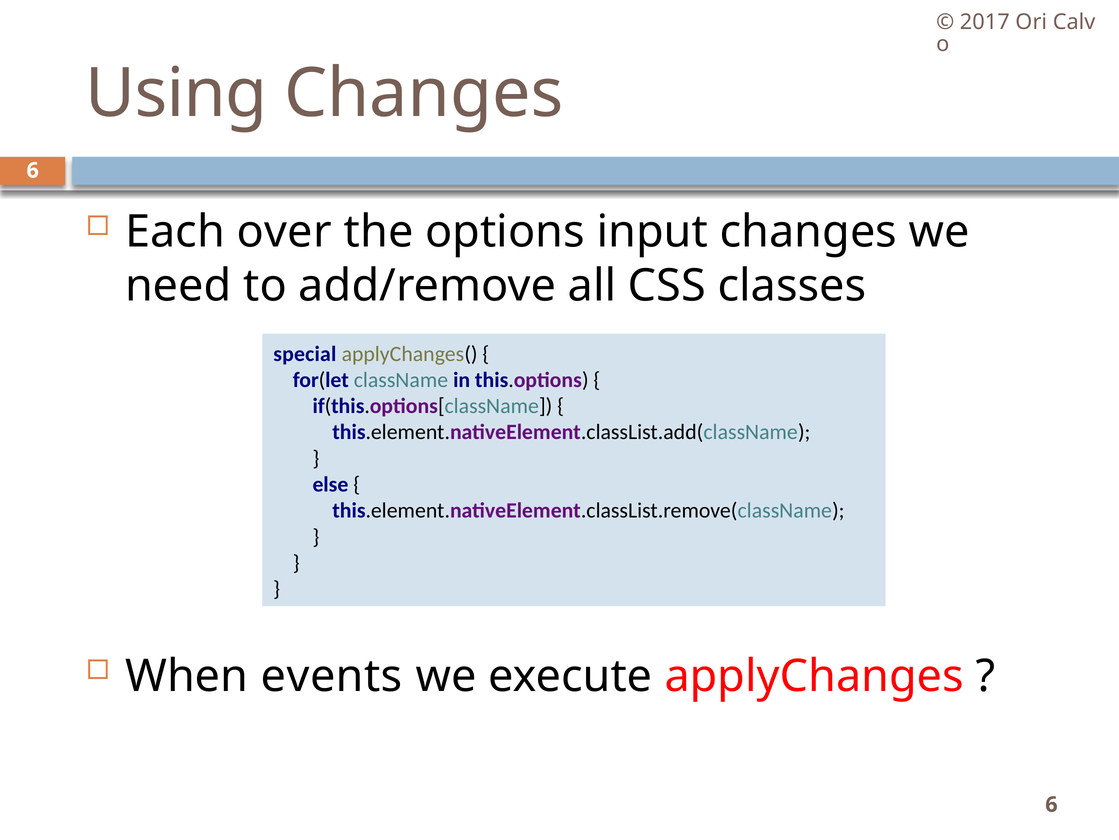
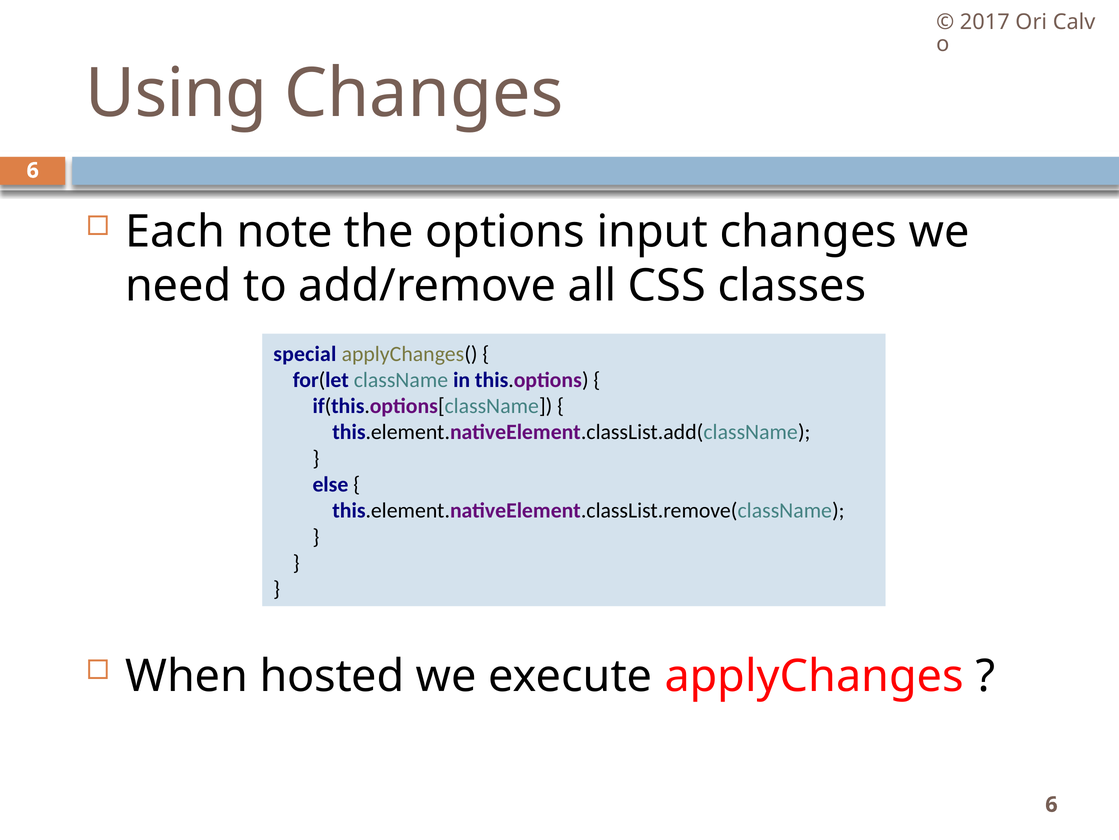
over: over -> note (285, 232)
events: events -> hosted (332, 676)
